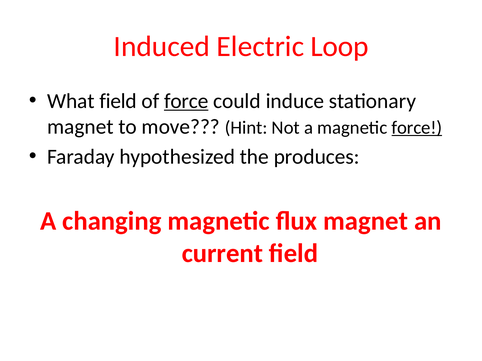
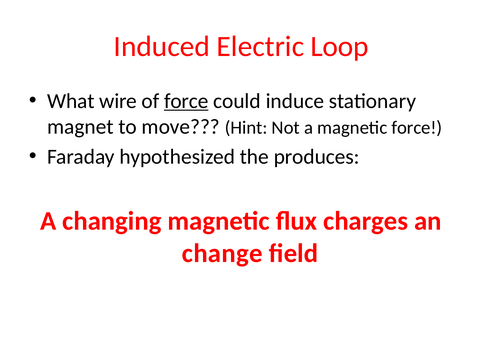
What field: field -> wire (118, 101)
force underline: present -> none (417, 128)
flux magnet: magnet -> charges (366, 221)
current: current -> change (222, 254)
